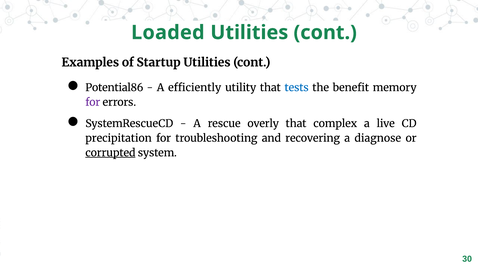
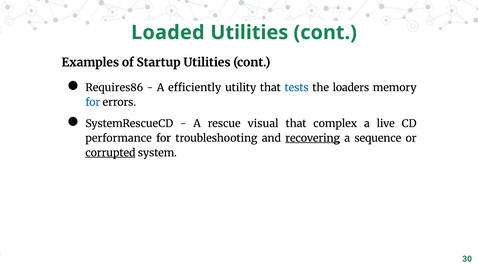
Potential86: Potential86 -> Requires86 (114, 88)
benefit: benefit -> loaders (351, 88)
for colour: purple -> blue (93, 102)
overly: overly -> visual (263, 124)
precipitation: precipitation -> performance (119, 138)
recovering underline: none -> present (313, 138)
diagnose: diagnose -> sequence (378, 138)
